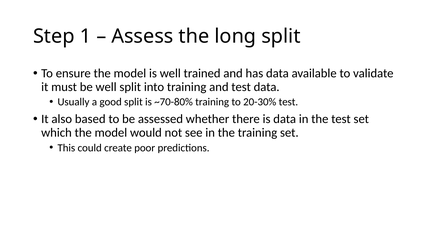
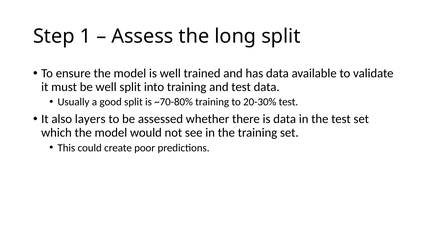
based: based -> layers (90, 119)
